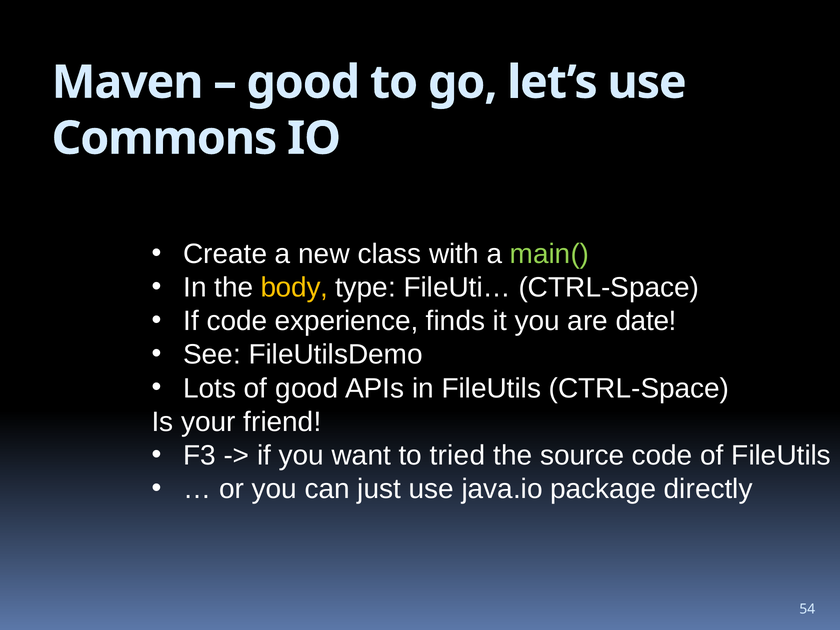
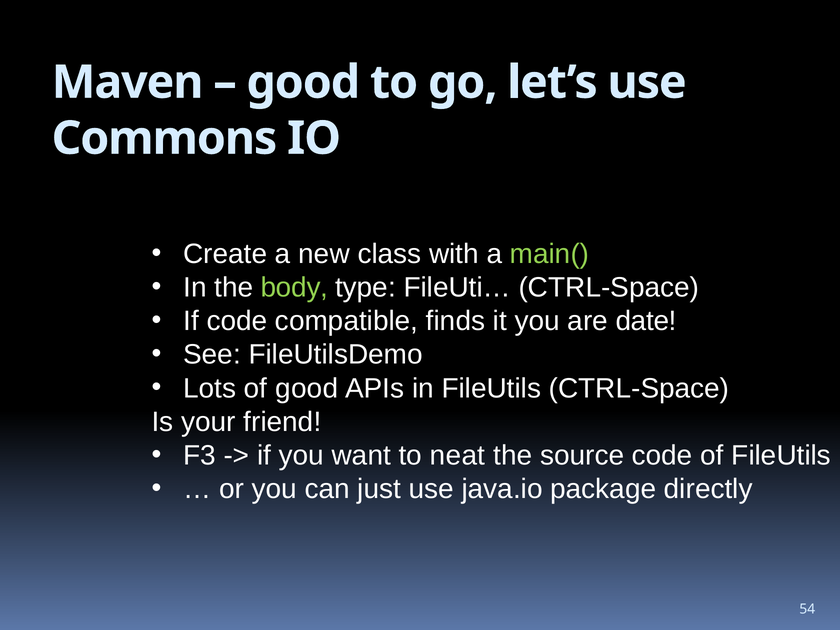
body colour: yellow -> light green (294, 287)
experience: experience -> compatible (347, 321)
tried: tried -> neat (457, 455)
